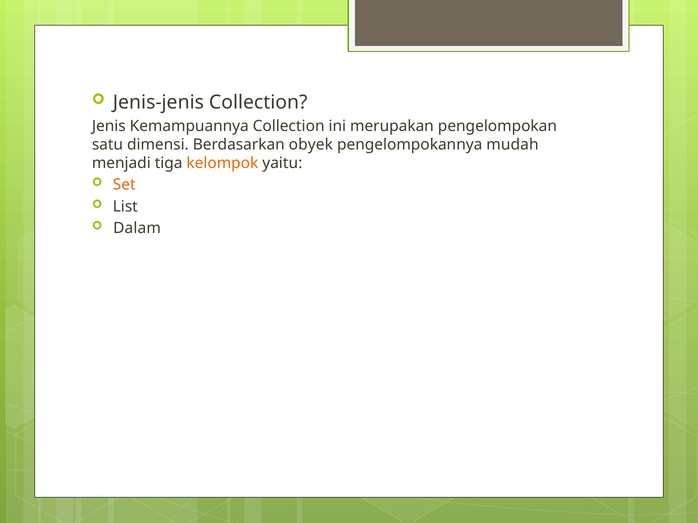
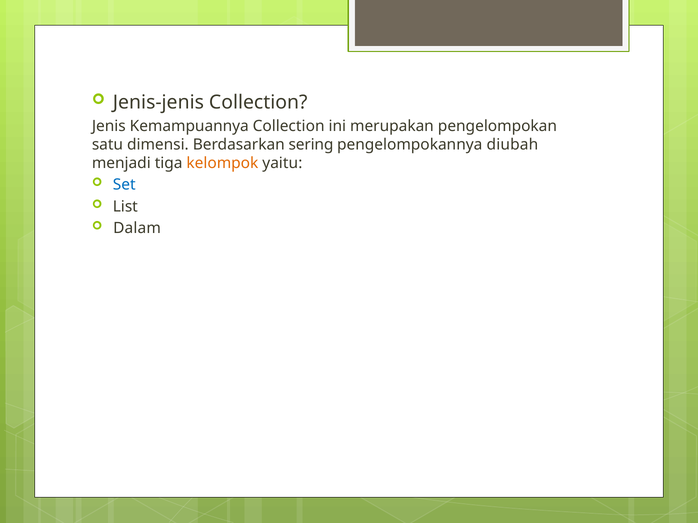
obyek: obyek -> sering (311, 145)
mudah: mudah -> diubah (512, 145)
Set colour: orange -> blue (124, 185)
